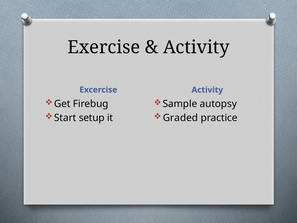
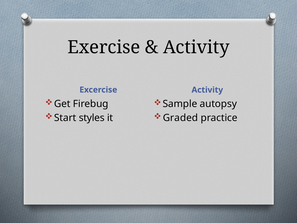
setup: setup -> styles (92, 118)
